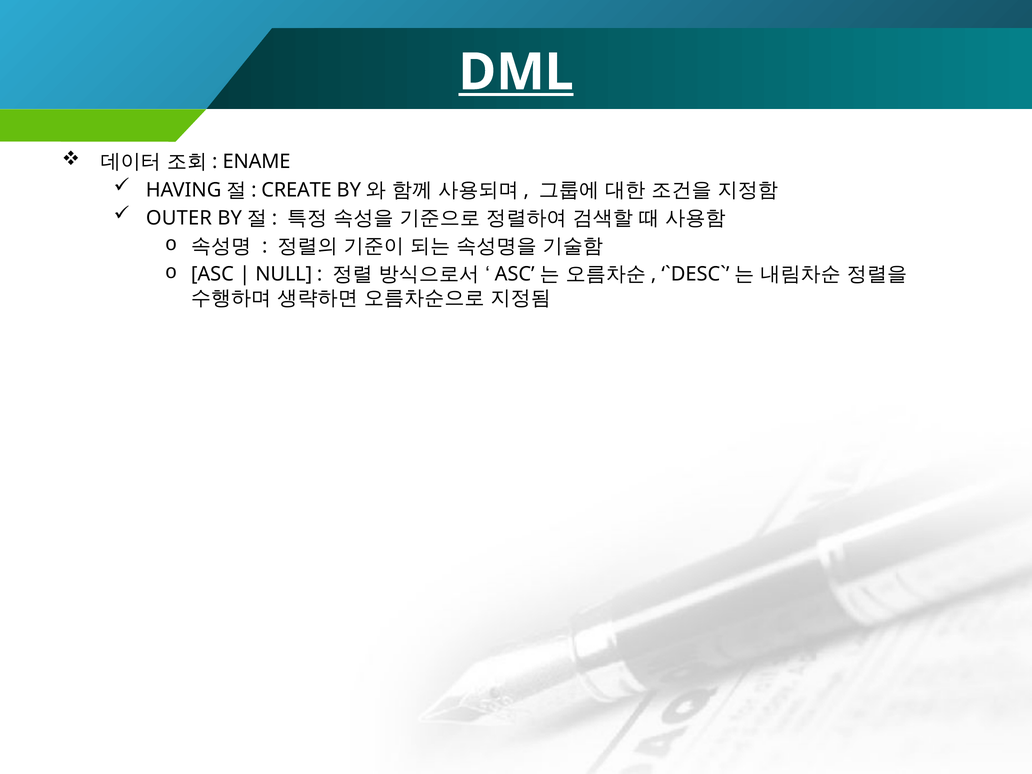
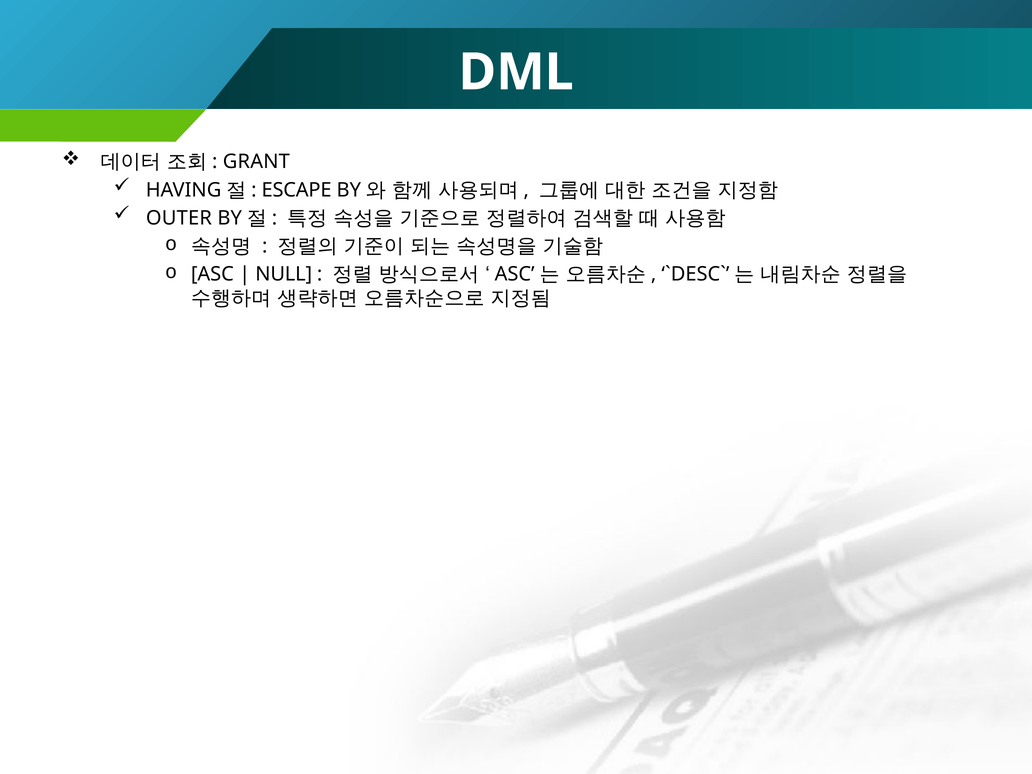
DML underline: present -> none (516, 72)
ENAME: ENAME -> GRANT (256, 162)
CREATE: CREATE -> ESCAPE (297, 190)
